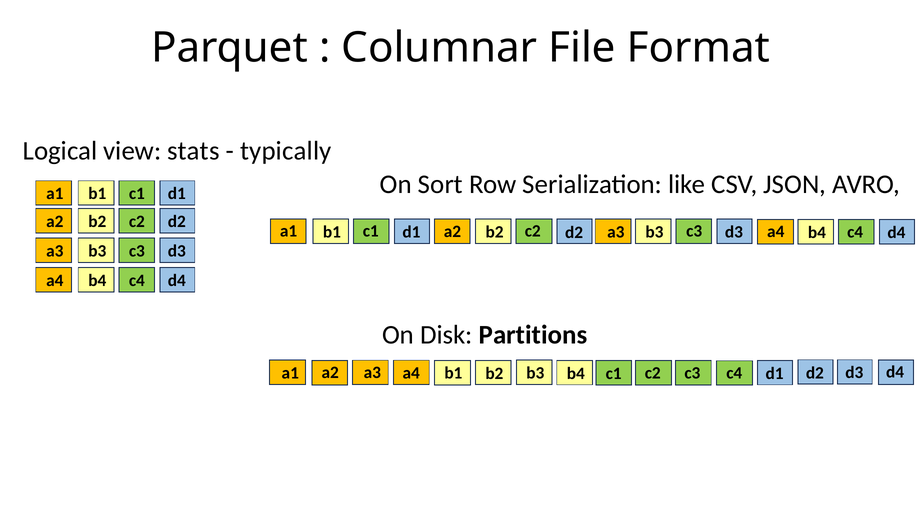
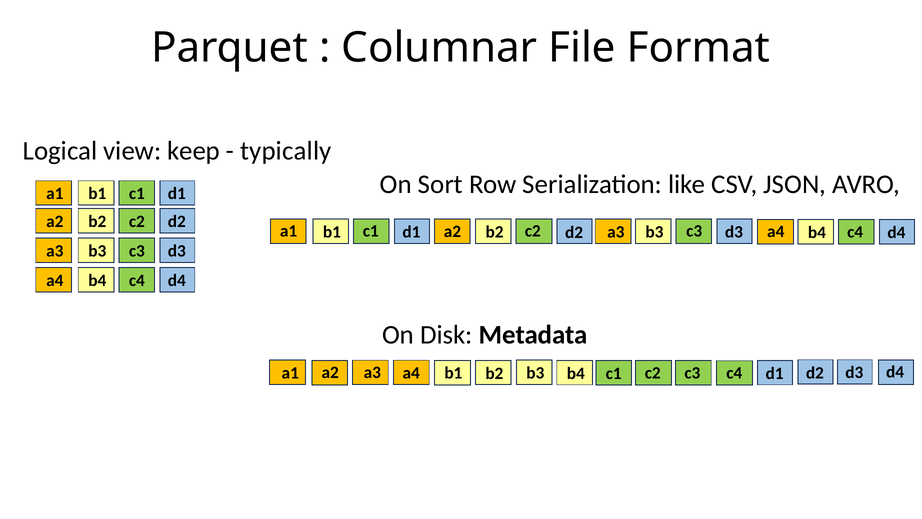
stats: stats -> keep (194, 151)
Partitions: Partitions -> Metadata (533, 334)
